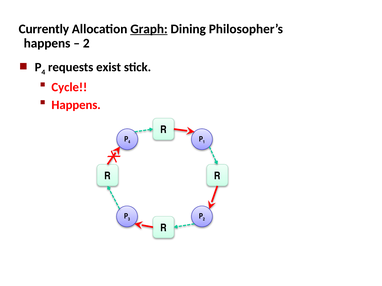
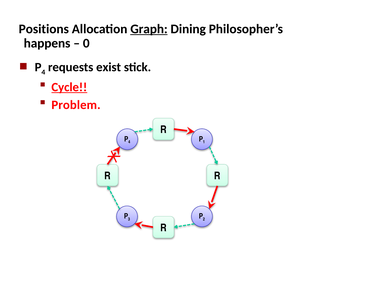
Currently: Currently -> Positions (44, 29)
2: 2 -> 0 (86, 43)
Cycle underline: none -> present (69, 87)
Happens: Happens -> Problem (76, 105)
